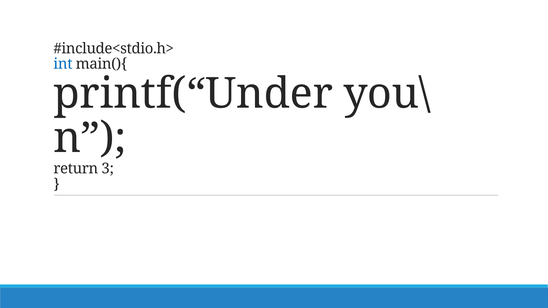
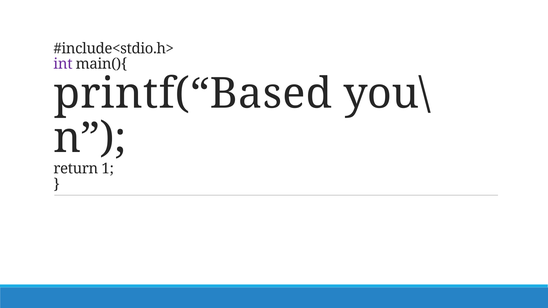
int colour: blue -> purple (63, 64)
printf(“Under: printf(“Under -> printf(“Based (193, 94)
3: 3 -> 1 (108, 169)
